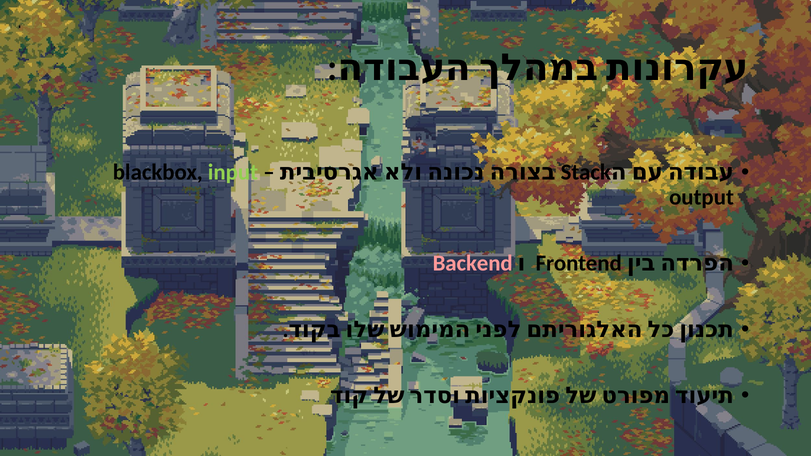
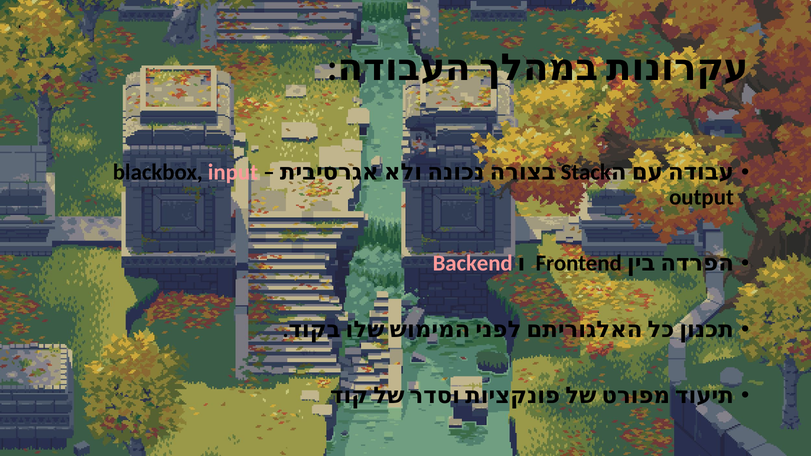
input colour: light green -> pink (233, 173)
